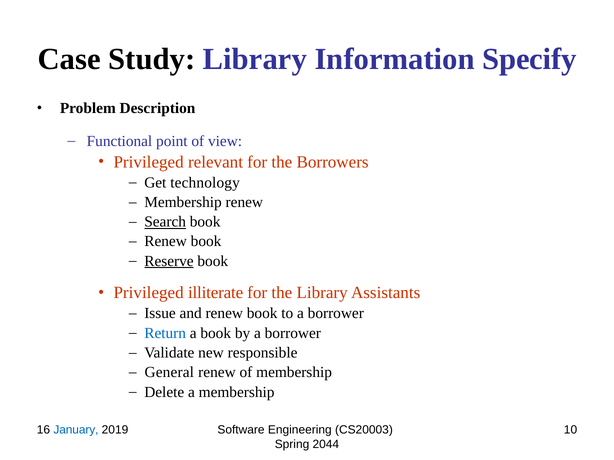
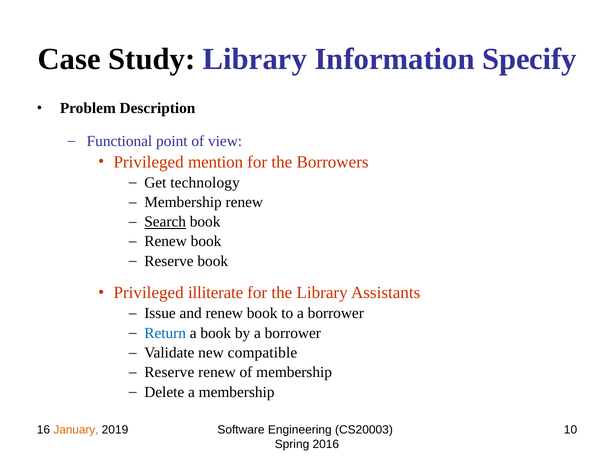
relevant: relevant -> mention (216, 162)
Reserve underline: present -> none (169, 261)
responsible: responsible -> compatible (262, 353)
General: General -> Reserve (169, 373)
January colour: blue -> orange (76, 430)
2044: 2044 -> 2016 (326, 445)
